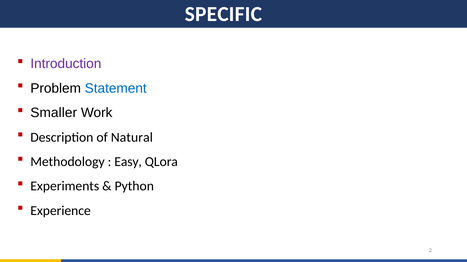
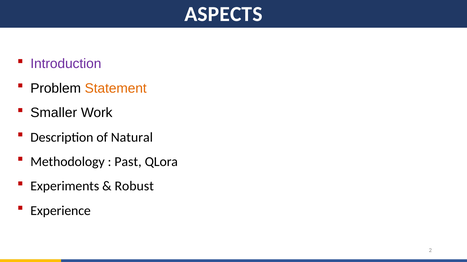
SPECIFIC: SPECIFIC -> ASPECTS (224, 14)
Statement colour: blue -> orange (116, 89)
Easy: Easy -> Past (128, 162)
Python: Python -> Robust (134, 187)
